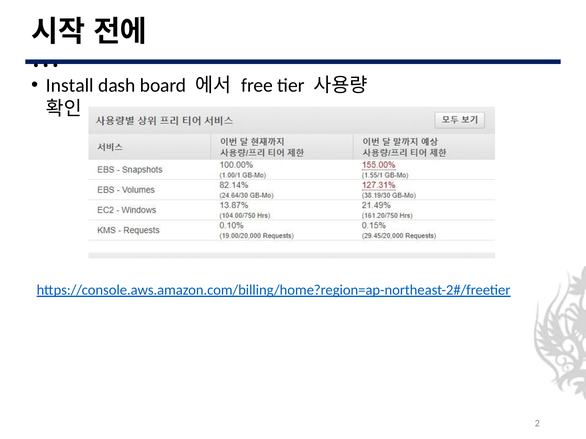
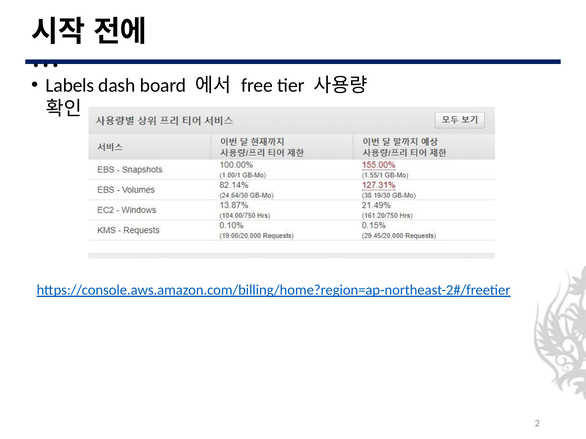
Install: Install -> Labels (70, 85)
